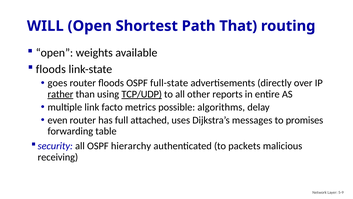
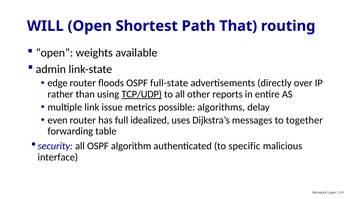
floods: floods -> admin (51, 69)
goes: goes -> edge (58, 83)
rather underline: present -> none (60, 94)
facto: facto -> issue (112, 107)
attached: attached -> idealized (150, 120)
promises: promises -> together (304, 120)
hierarchy: hierarchy -> algorithm (131, 146)
packets: packets -> specific (244, 146)
receiving: receiving -> interface (58, 157)
